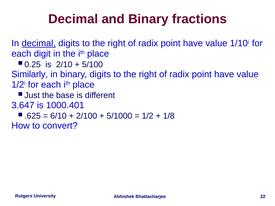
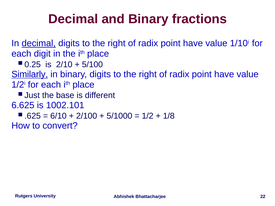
Similarly underline: none -> present (30, 74)
3.647: 3.647 -> 6.625 (23, 105)
1000.401: 1000.401 -> 1002.101 (65, 105)
